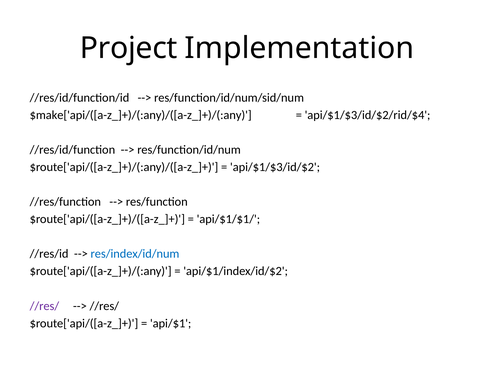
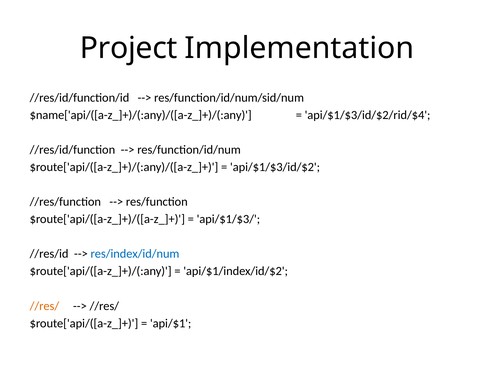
$make['api/([a-z_]+)/(:any)/([a-z_]+)/(:any: $make['api/([a-z_]+)/(:any)/([a-z_]+)/(:any -> $name['api/([a-z_]+)/(:any)/([a-z_]+)/(:any (141, 115)
api/$1/$1/: api/$1/$1/ -> api/$1/$3/ (228, 219)
//res/ colour: purple -> orange (44, 305)
